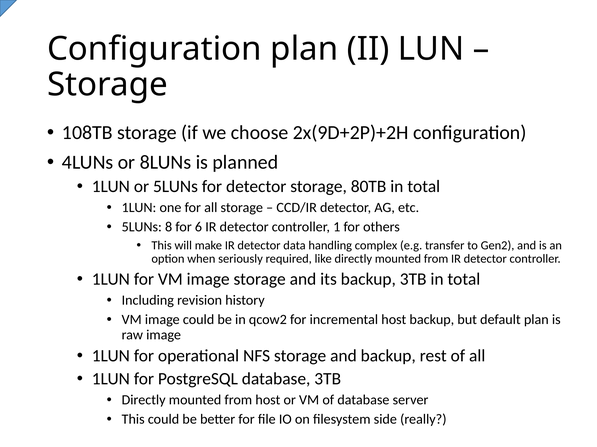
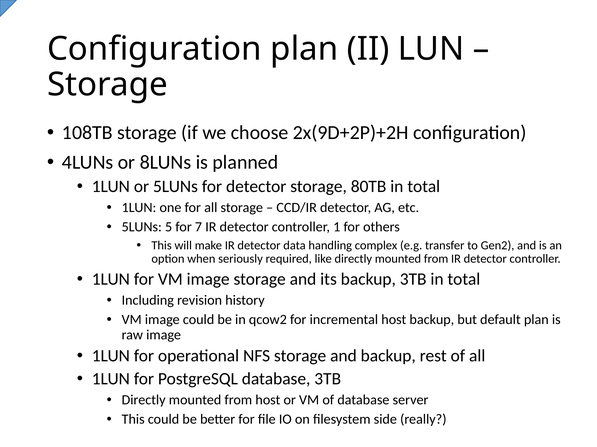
8: 8 -> 5 (169, 227)
6: 6 -> 7 (198, 227)
